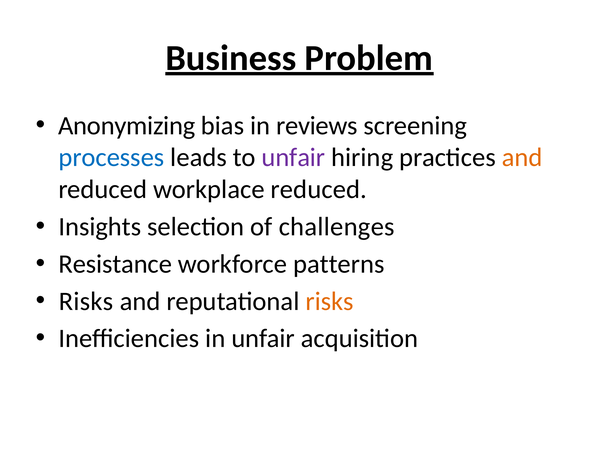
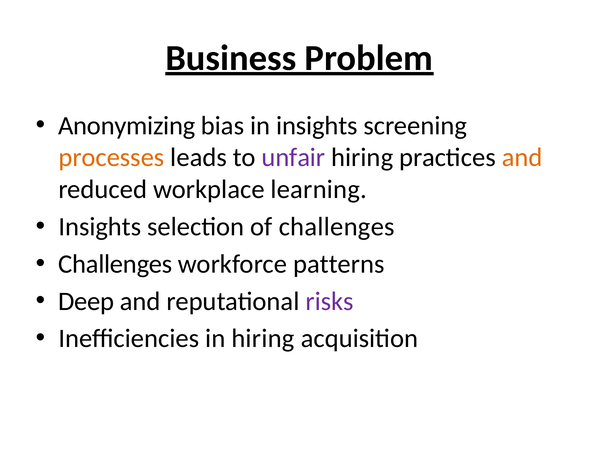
in reviews: reviews -> insights (317, 126)
processes colour: blue -> orange (111, 158)
workplace reduced: reduced -> learning (319, 190)
Resistance: Resistance -> Challenges (115, 264)
Risks: Risks -> Deep (86, 301)
risks colour: orange -> purple (330, 301)
in unfair: unfair -> hiring (263, 339)
